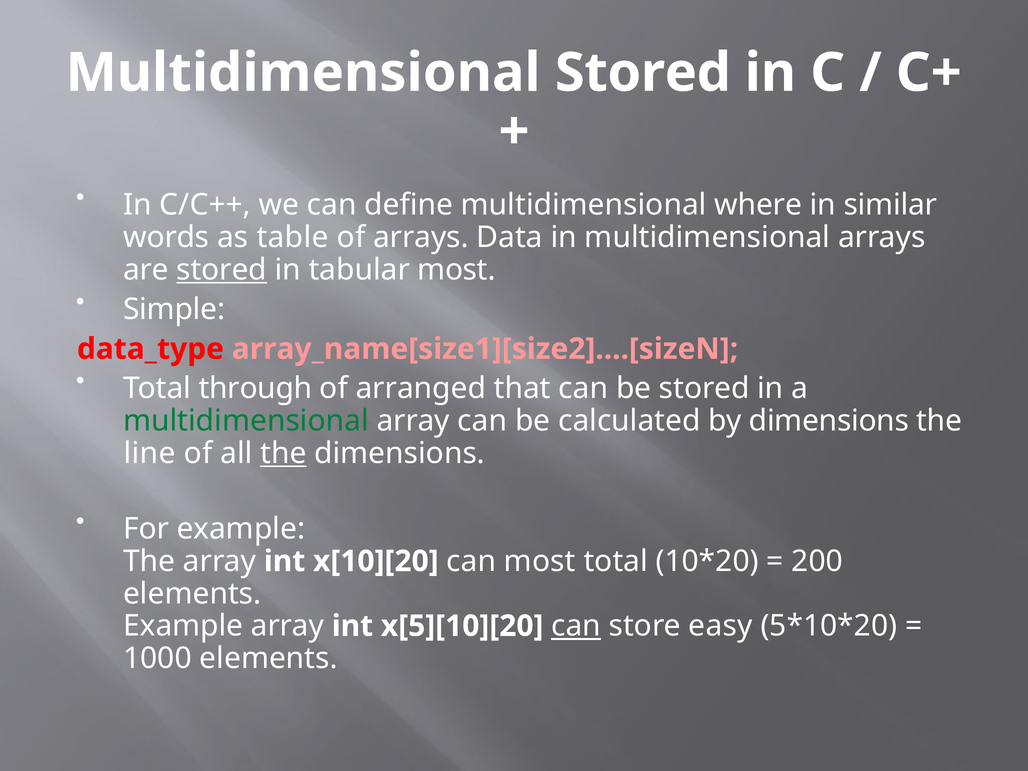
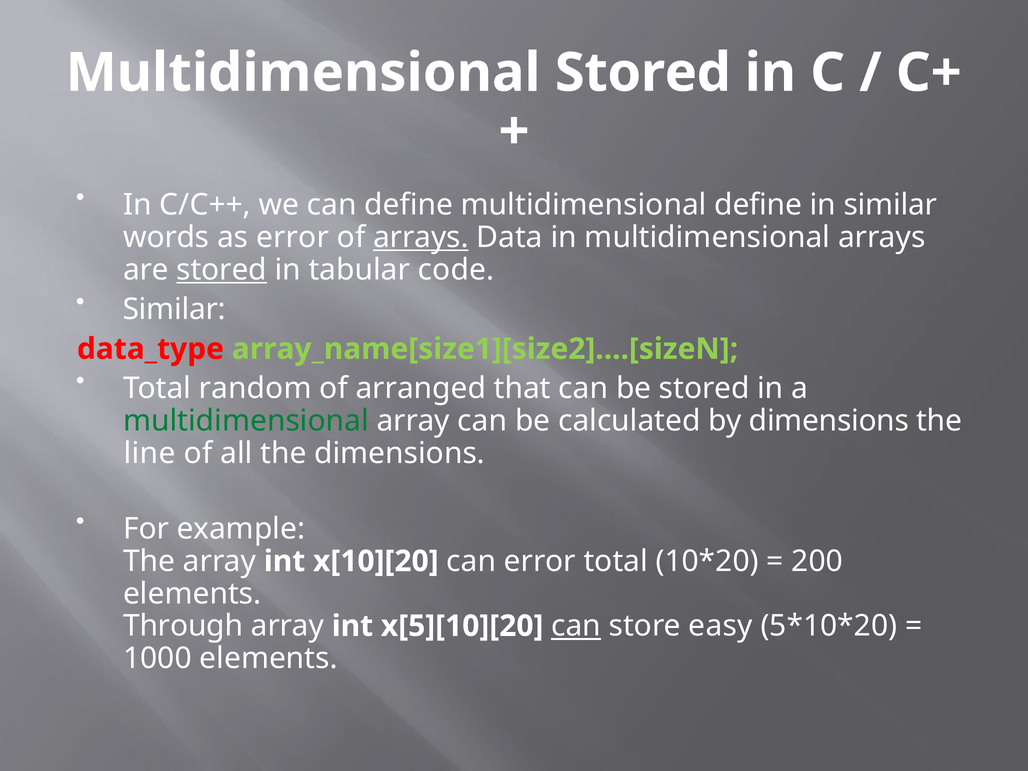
multidimensional where: where -> define (758, 205)
as table: table -> error (293, 237)
arrays underline: none -> present (421, 237)
tabular most: most -> code (456, 270)
Simple: Simple -> Similar (174, 309)
array_name[size1][size2]....[sizeN colour: pink -> light green (485, 349)
through: through -> random (255, 389)
the underline: present -> none (283, 453)
can most: most -> error (540, 561)
Example: Example -> Through (183, 626)
